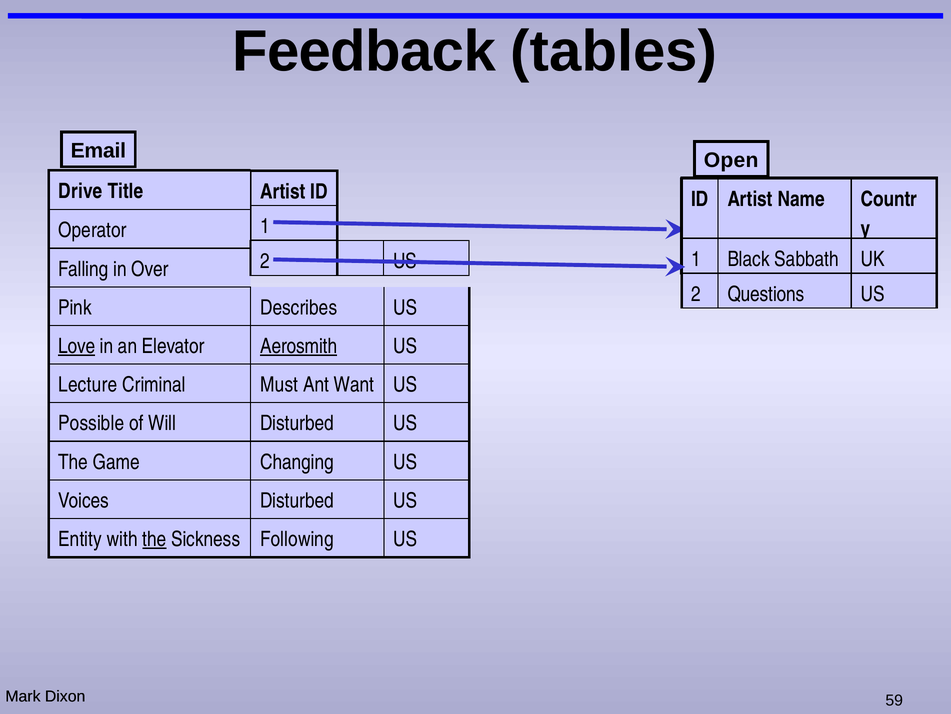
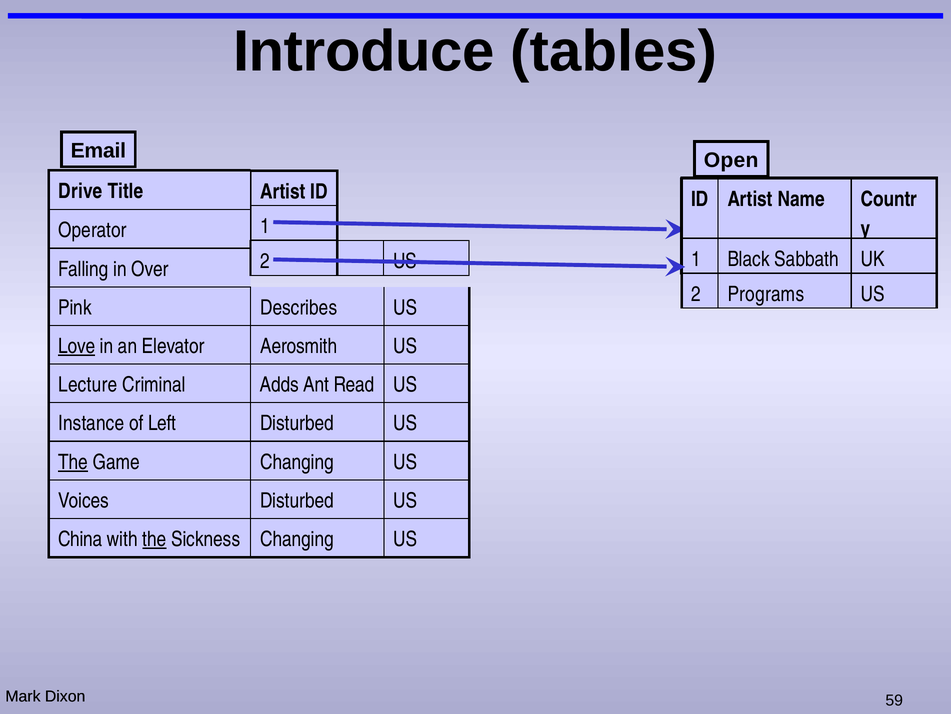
Feedback: Feedback -> Introduce (364, 52)
Questions: Questions -> Programs (766, 294)
Aerosmith underline: present -> none (299, 346)
Must: Must -> Adds (279, 384)
Want: Want -> Read (354, 384)
Possible: Possible -> Instance (91, 423)
Will: Will -> Left (162, 423)
The underline: none -> present (73, 462)
Entity: Entity -> China (80, 539)
Sickness Following: Following -> Changing (297, 539)
